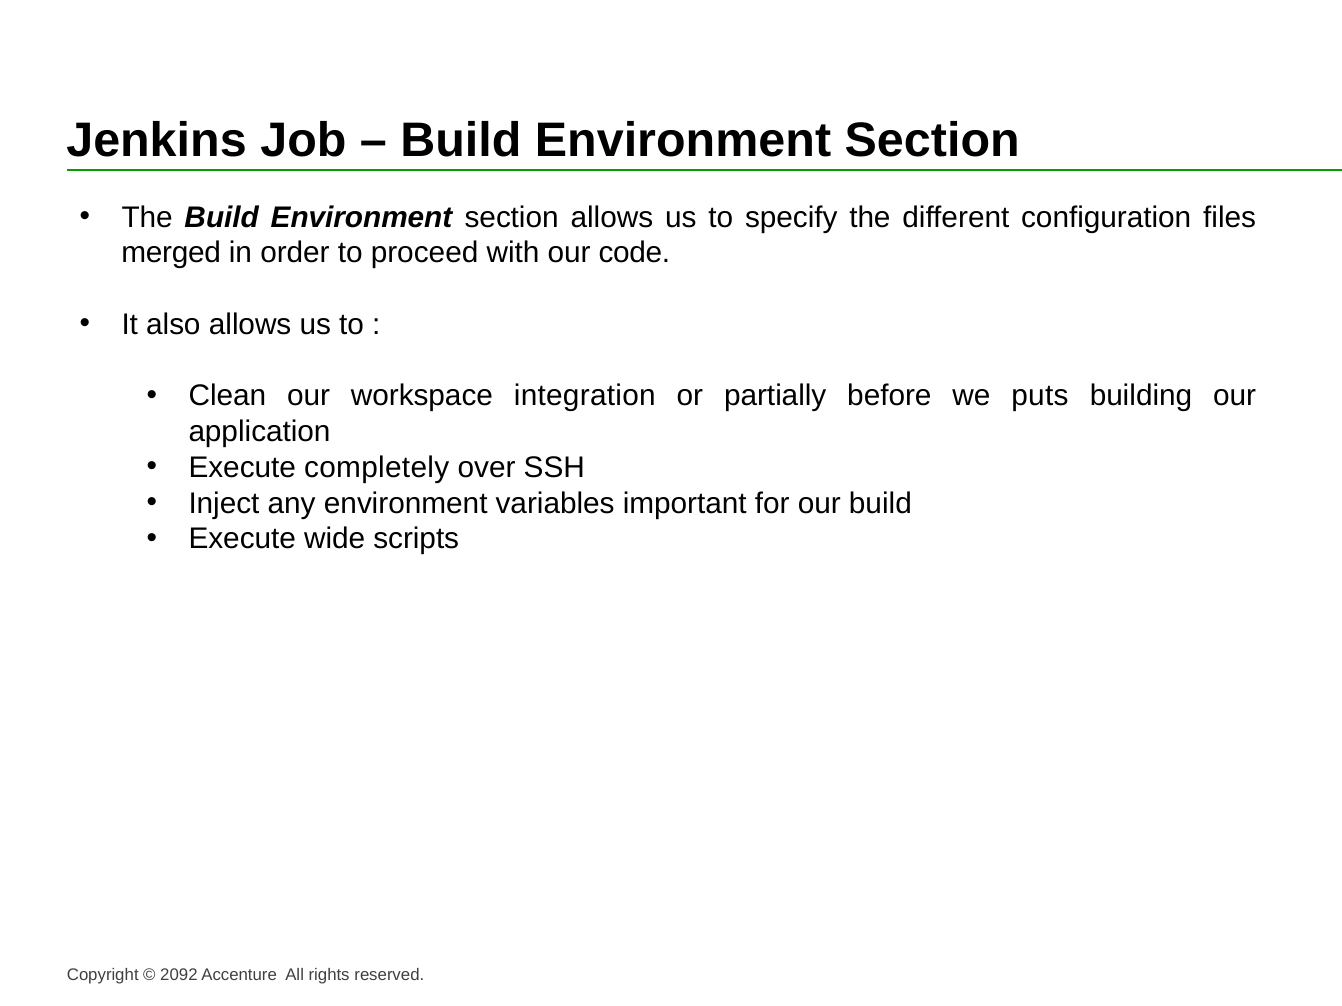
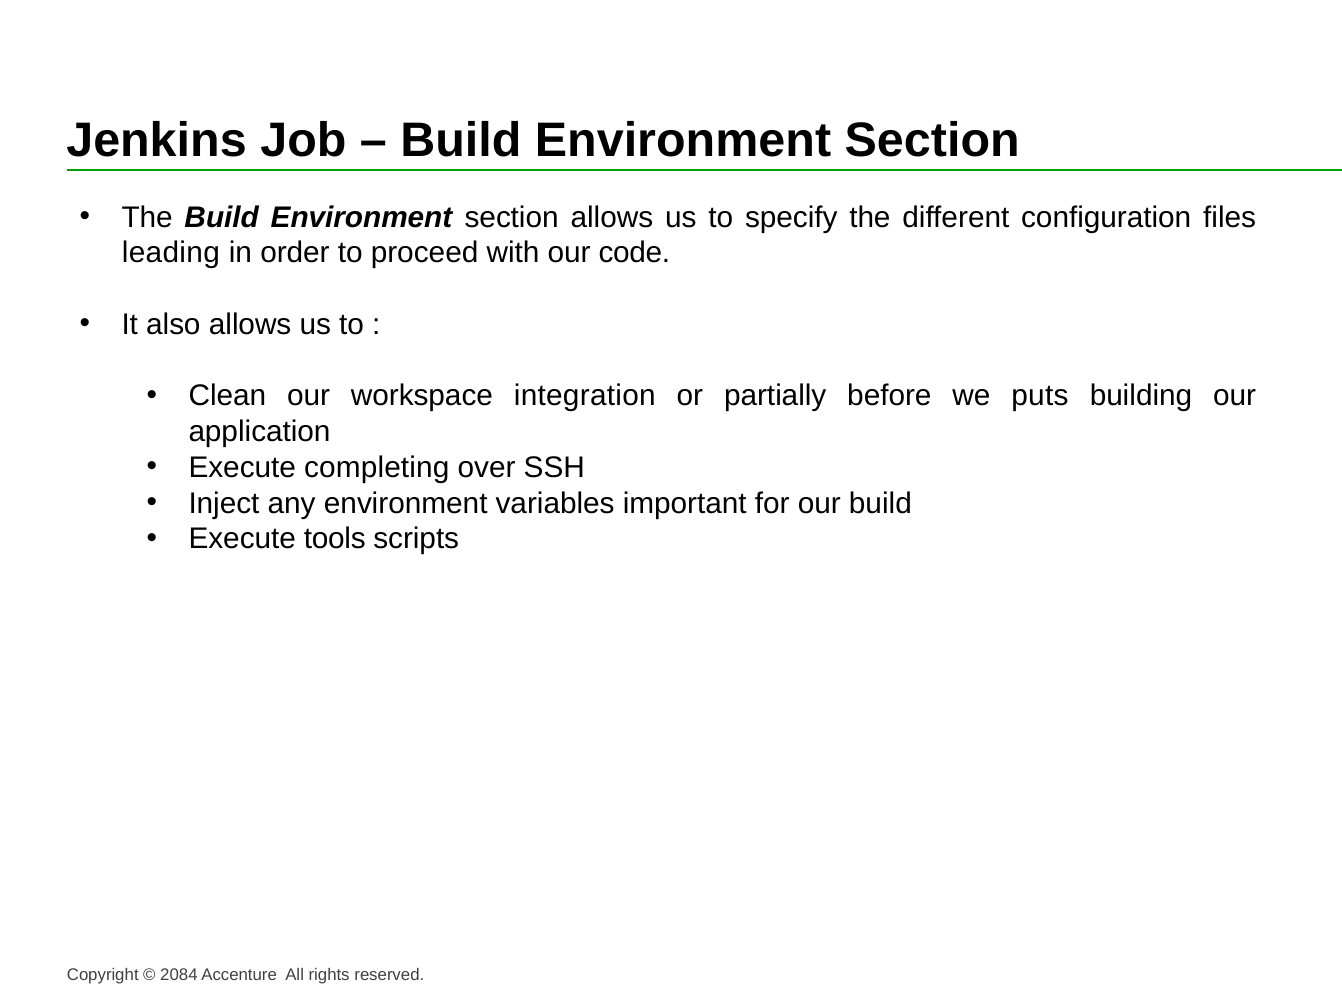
merged: merged -> leading (171, 253)
completely: completely -> completing (377, 468)
wide: wide -> tools (335, 539)
2092: 2092 -> 2084 (179, 976)
